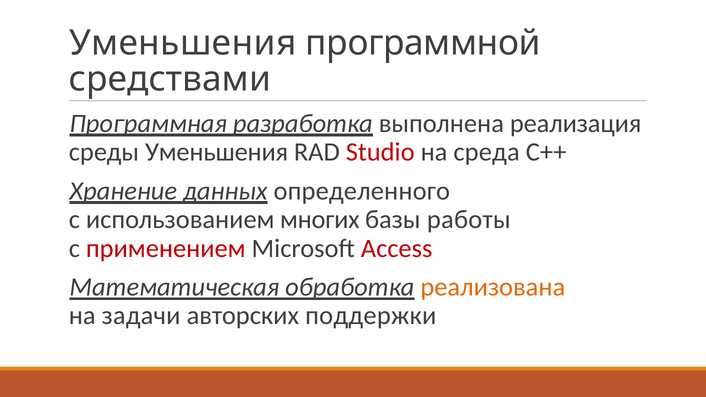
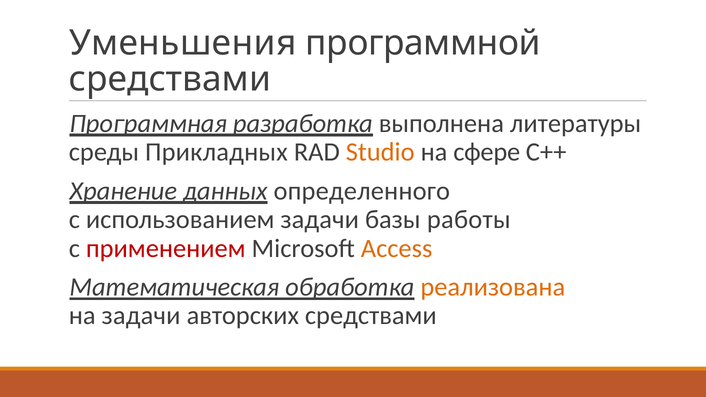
реализация: реализация -> литературы (576, 124)
среды Уменьшения: Уменьшения -> Прикладных (216, 152)
Studio colour: red -> orange (380, 152)
среда: среда -> сфере (487, 152)
использованием многих: многих -> задачи (320, 220)
Access colour: red -> orange (397, 248)
авторских поддержки: поддержки -> средствами (371, 316)
